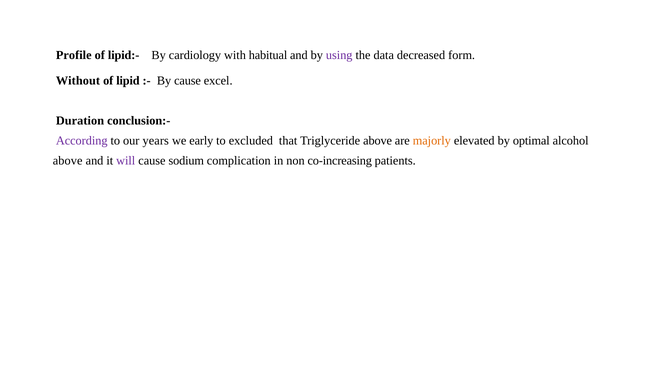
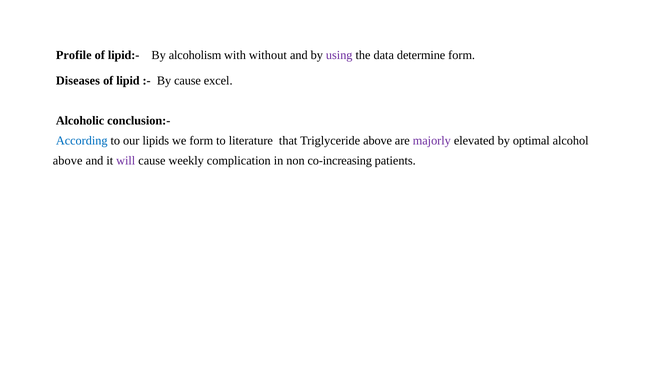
cardiology: cardiology -> alcoholism (195, 55)
habitual: habitual -> without (268, 55)
decreased: decreased -> determine (421, 55)
Without: Without -> Diseases (78, 81)
Duration: Duration -> Alcoholic (80, 121)
According colour: purple -> blue (82, 141)
years: years -> lipids (156, 141)
we early: early -> form (201, 141)
excluded: excluded -> literature (251, 141)
majorly colour: orange -> purple (432, 141)
sodium: sodium -> weekly (186, 161)
